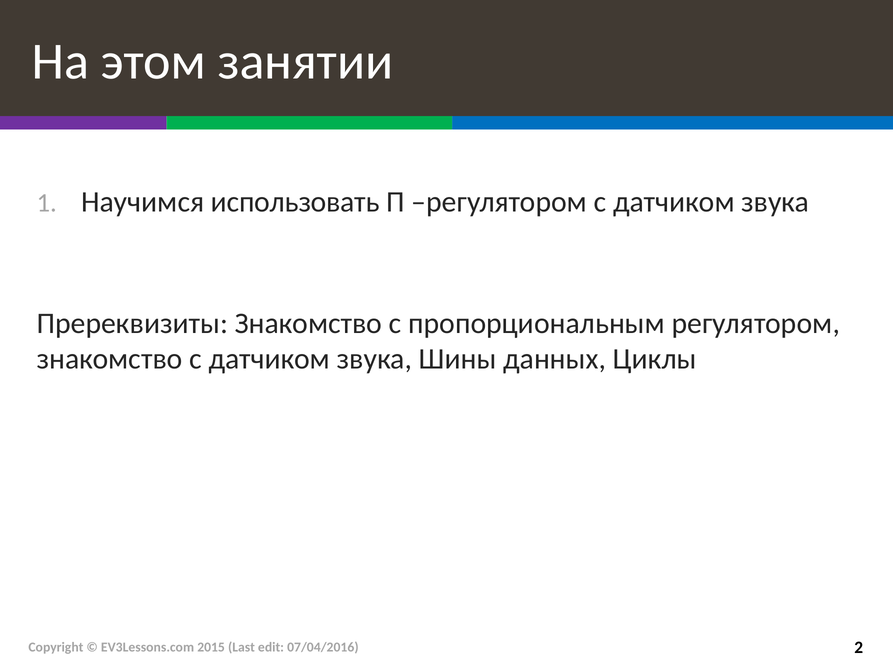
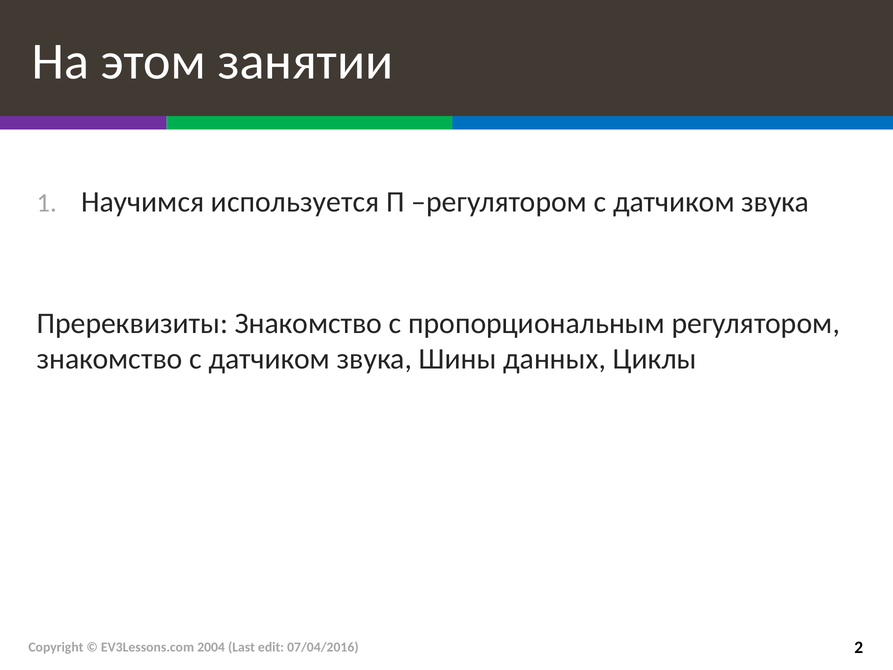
использовать: использовать -> используется (295, 202)
2015: 2015 -> 2004 (211, 647)
